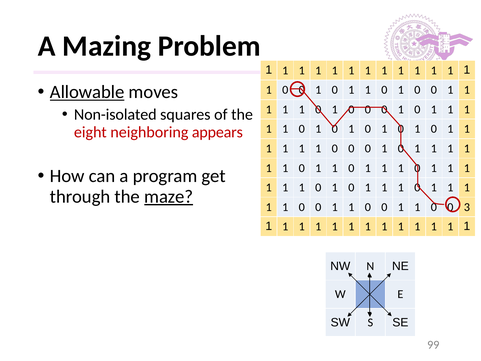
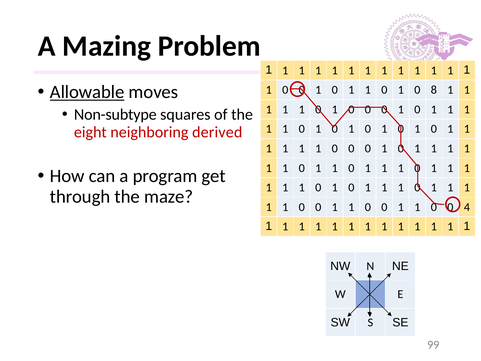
0: 0 -> 8 (434, 90)
Non-isolated: Non-isolated -> Non-subtype (115, 115)
appears: appears -> derived (217, 132)
maze underline: present -> none (169, 197)
3: 3 -> 4 (467, 207)
